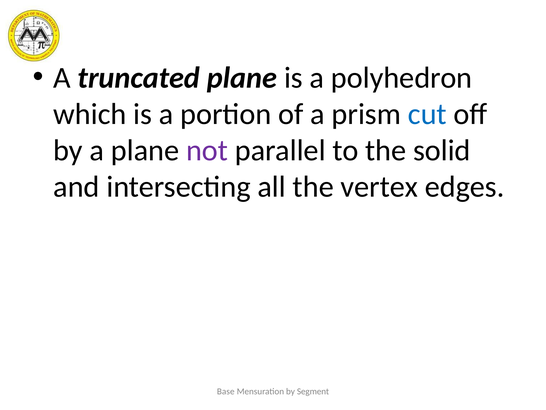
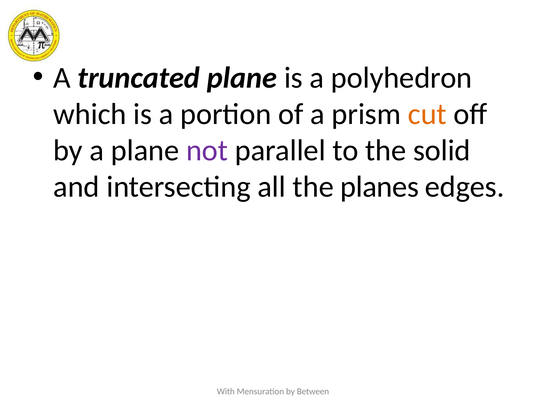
cut colour: blue -> orange (427, 114)
vertex: vertex -> planes (380, 187)
Base: Base -> With (226, 391)
Segment: Segment -> Between (313, 391)
